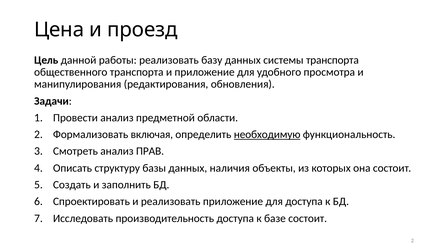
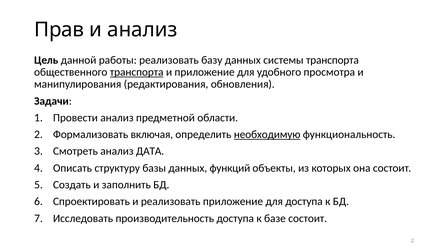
Цена: Цена -> Прав (59, 30)
и проезд: проезд -> анализ (142, 30)
транспорта underline: none -> present (137, 72)
ПРАВ: ПРАВ -> ДАТА (150, 151)
наличия: наличия -> функций (230, 168)
